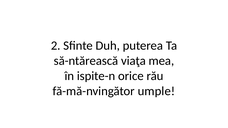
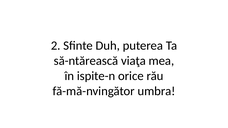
umple: umple -> umbra (156, 91)
